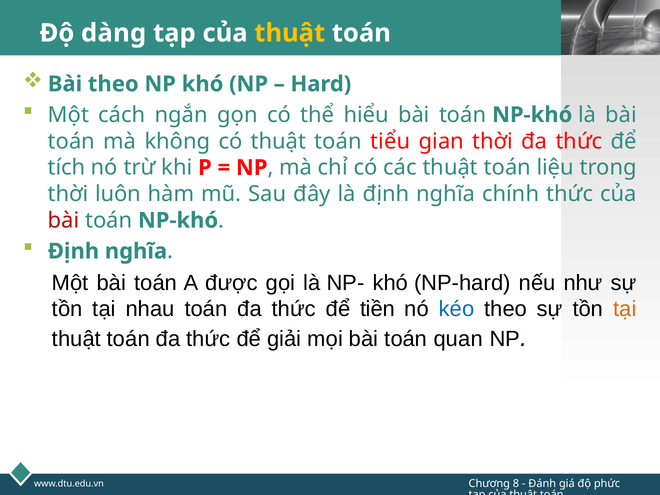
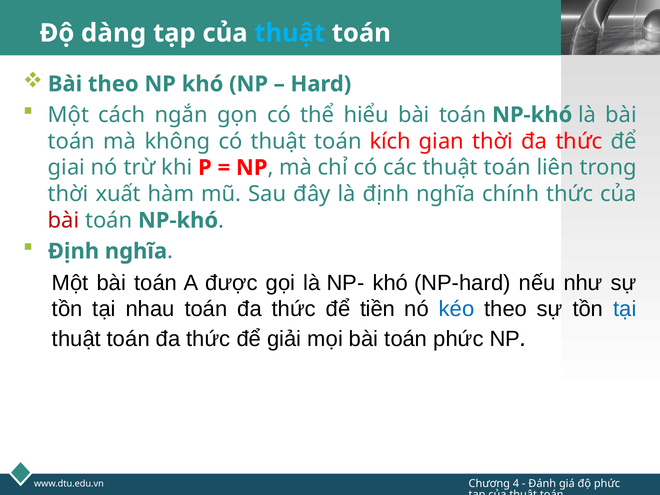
thuật colour: yellow -> light blue (290, 33)
tiểu: tiểu -> kích (390, 141)
tích: tích -> giai (66, 168)
liệu: liệu -> liên (555, 168)
luôn: luôn -> xuất (118, 194)
tại colour: orange -> blue (625, 309)
toán quan: quan -> phức (458, 339)
8: 8 -> 4 (516, 484)
